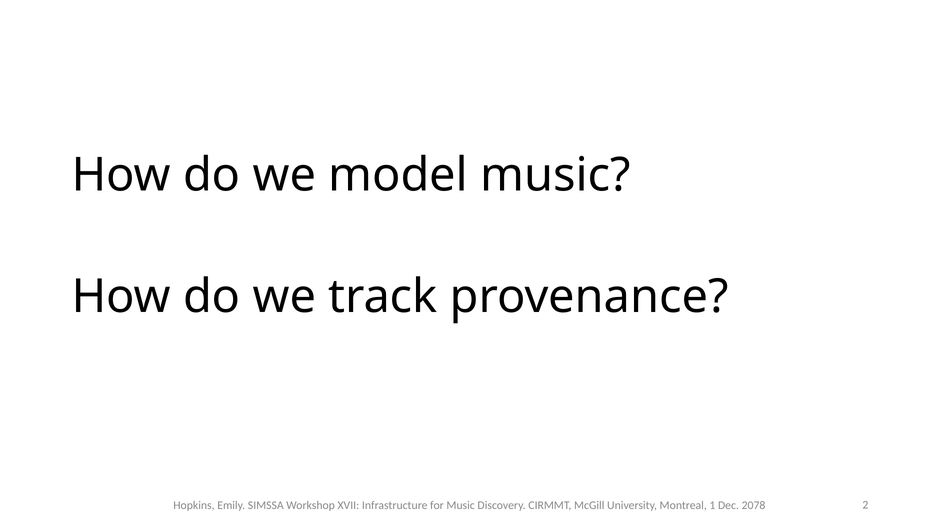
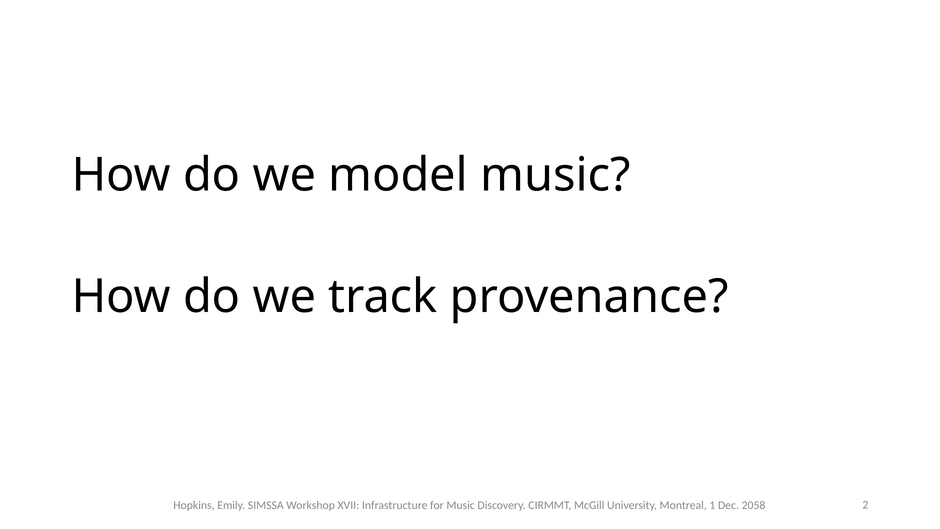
2078: 2078 -> 2058 (754, 505)
